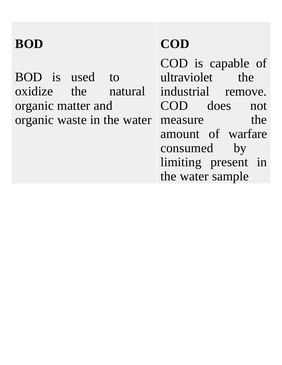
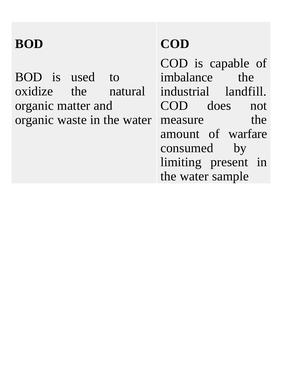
ultraviolet: ultraviolet -> imbalance (187, 77)
remove: remove -> landfill (246, 91)
